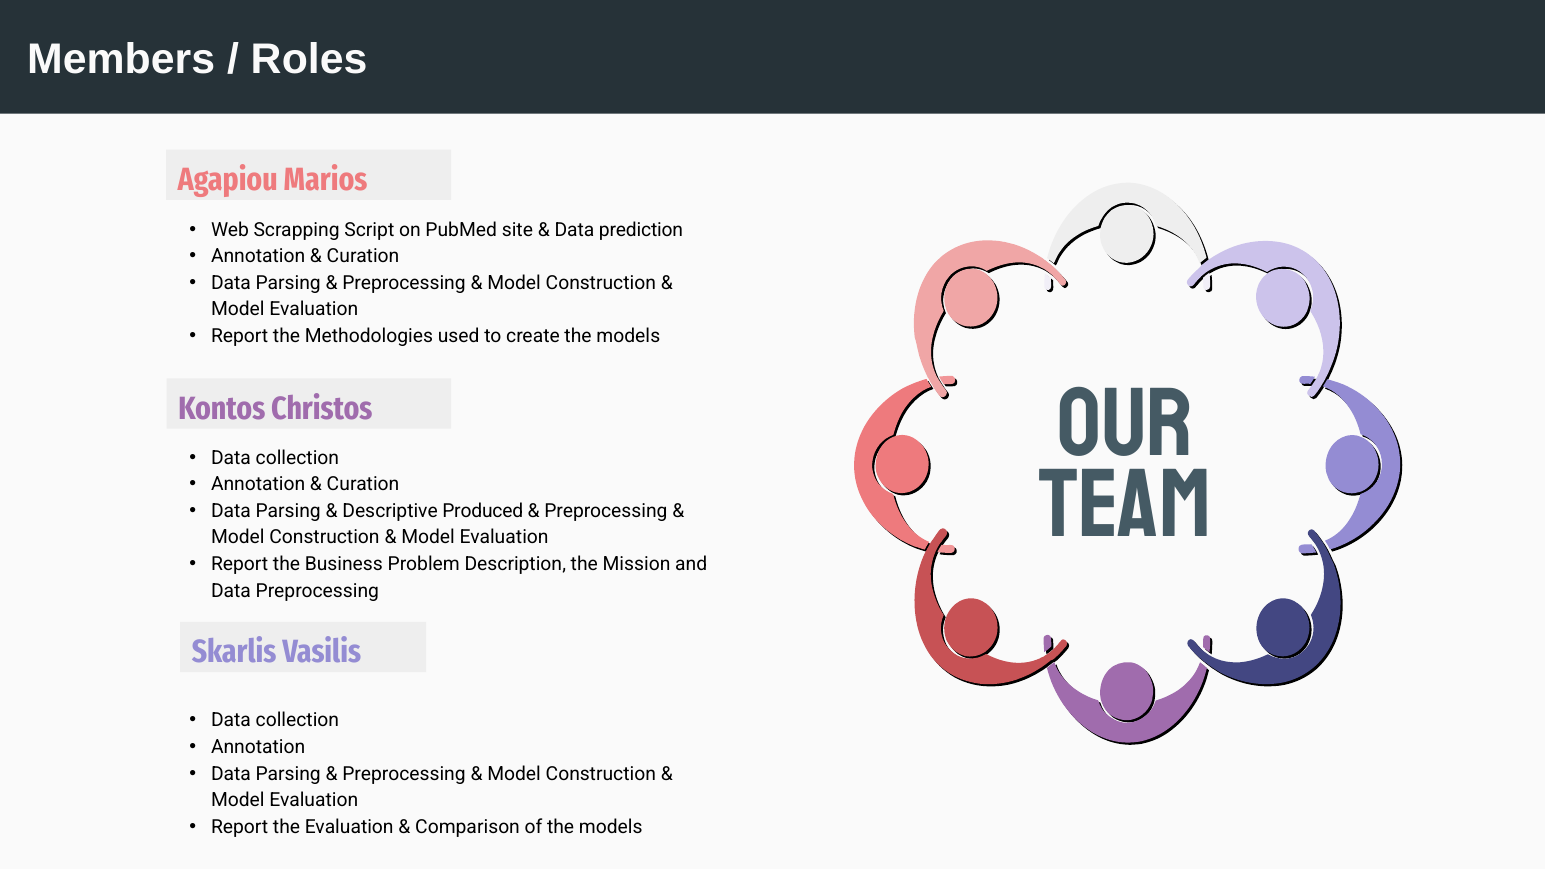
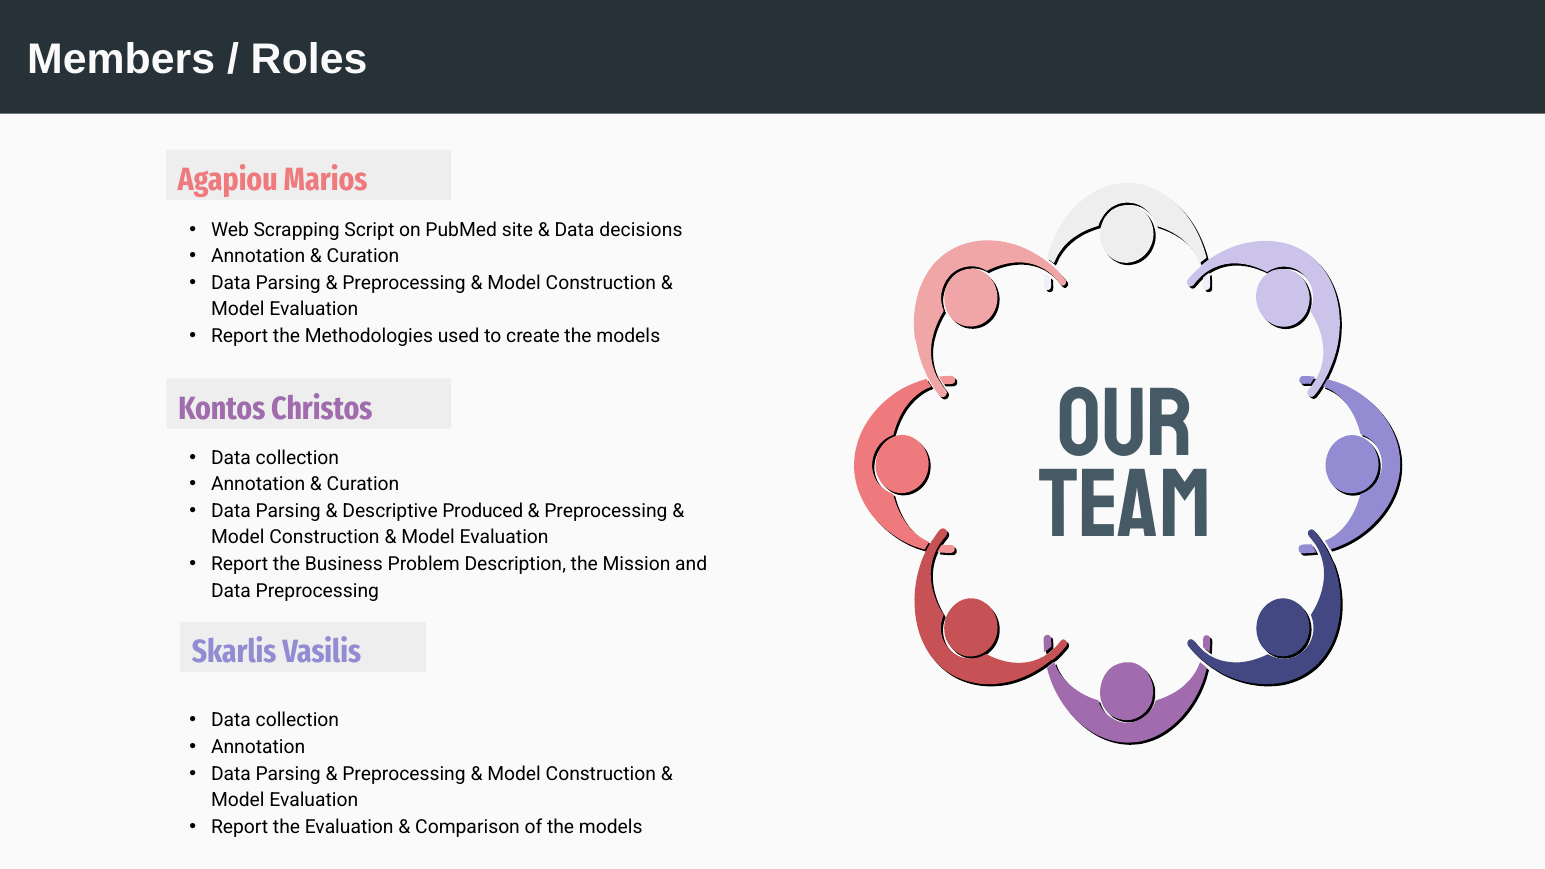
prediction: prediction -> decisions (641, 230)
